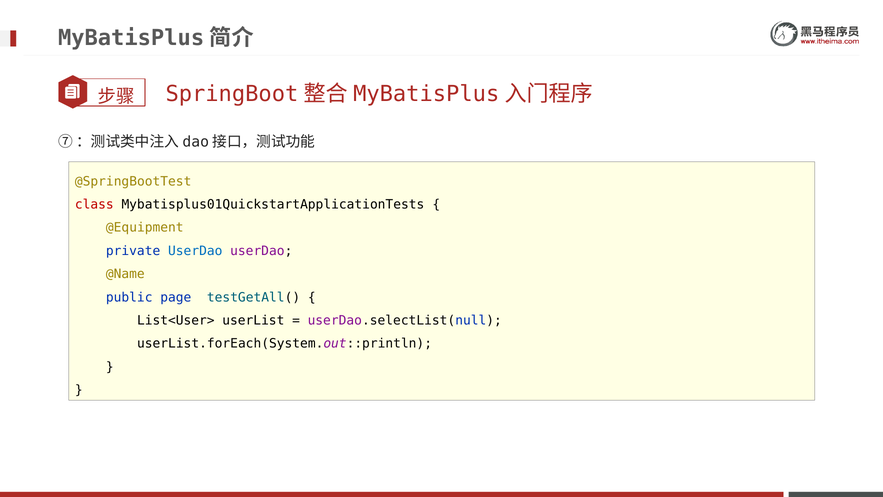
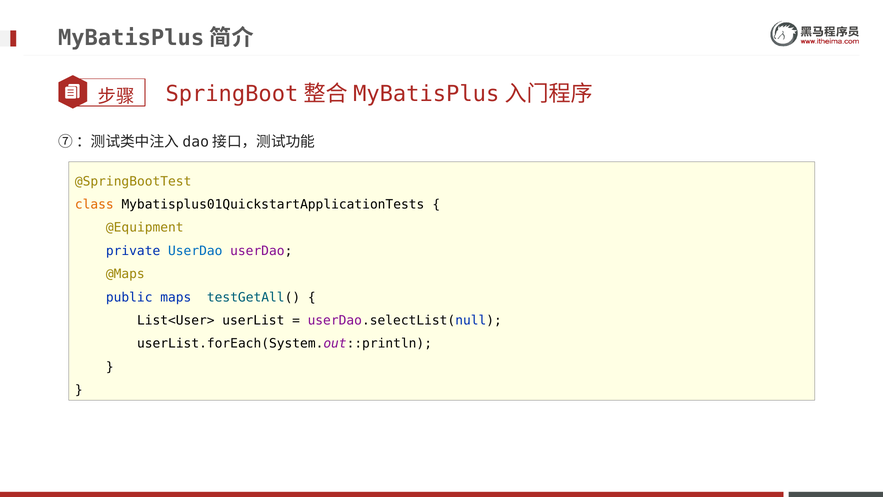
class colour: red -> orange (94, 204)
@Name: @Name -> @Maps (125, 274)
page: page -> maps (176, 297)
